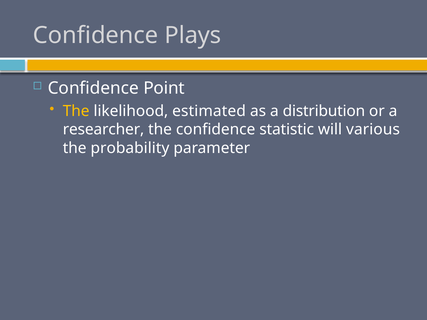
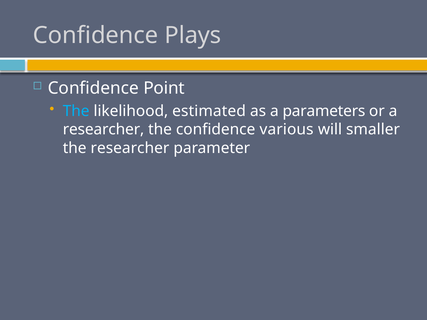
The colour: yellow -> light blue (76, 111)
distribution: distribution -> parameters (324, 111)
statistic: statistic -> various (287, 130)
various: various -> smaller (373, 130)
the probability: probability -> researcher (130, 148)
